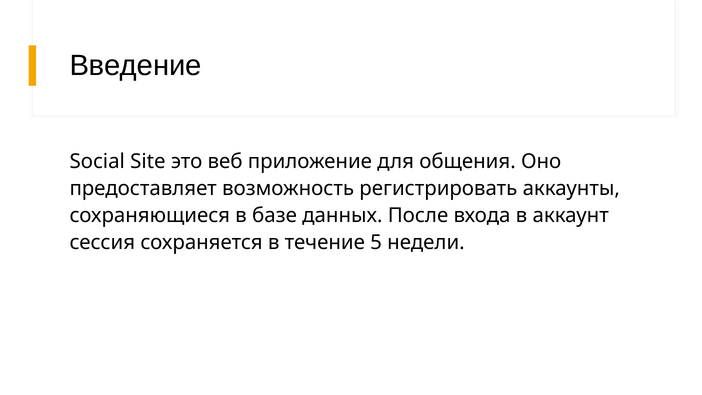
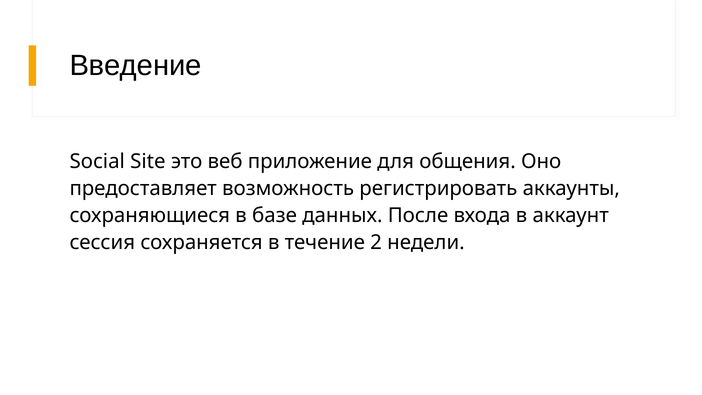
5: 5 -> 2 (376, 242)
